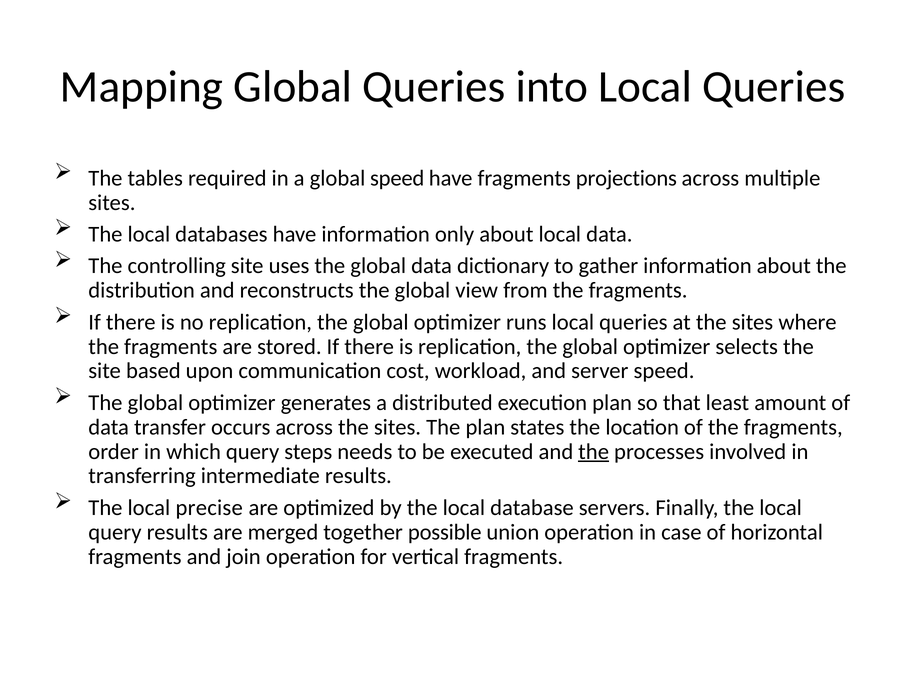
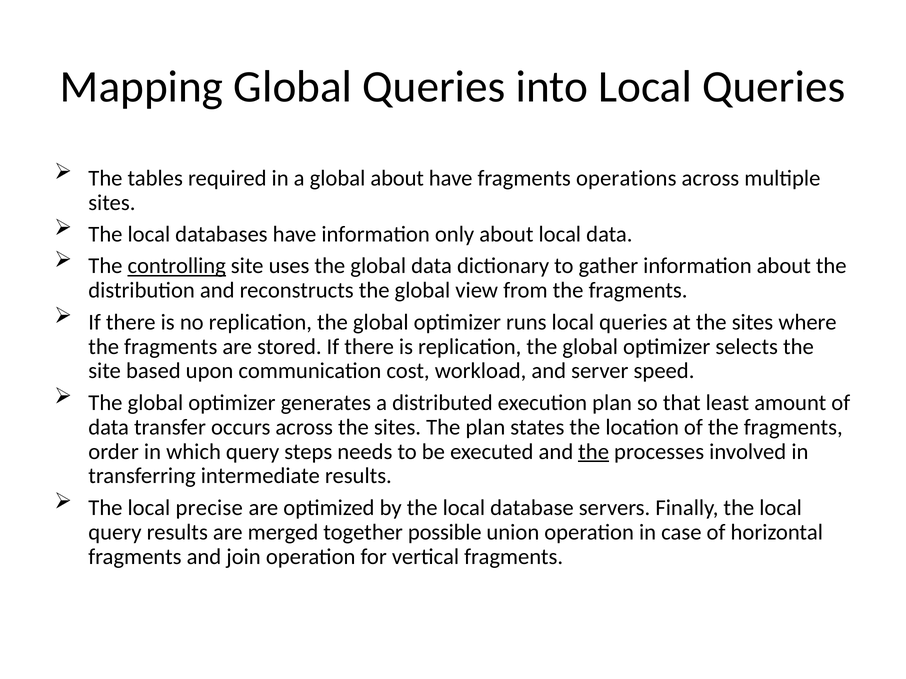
global speed: speed -> about (397, 178)
projections: projections -> operations (626, 178)
controlling underline: none -> present (177, 266)
